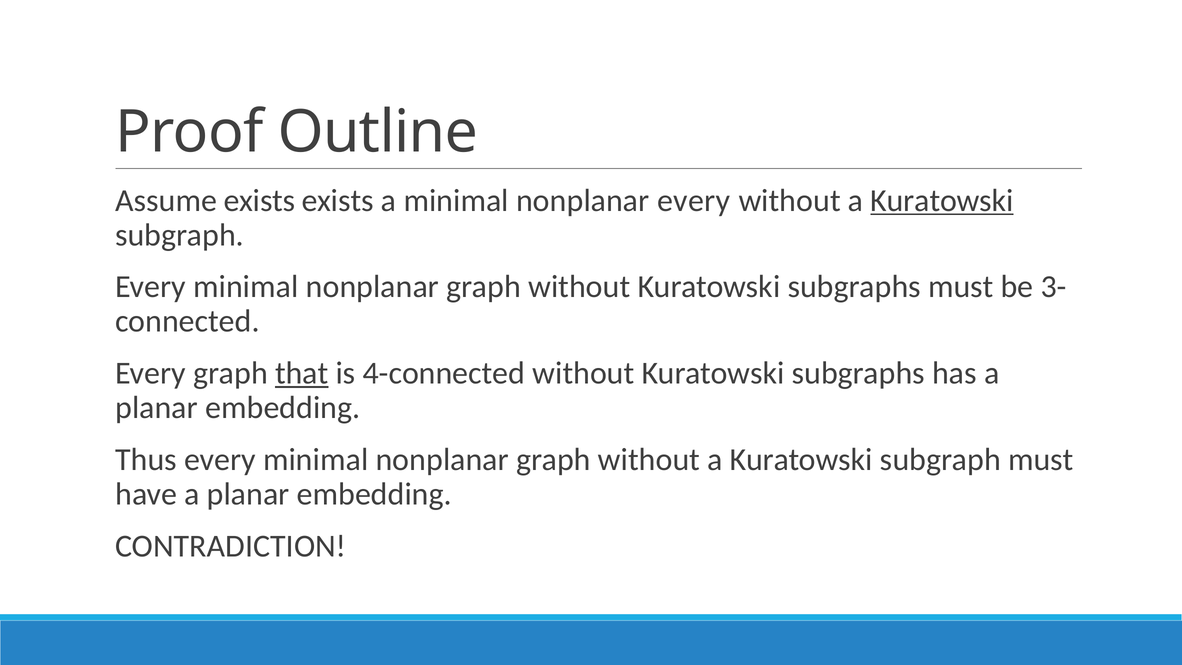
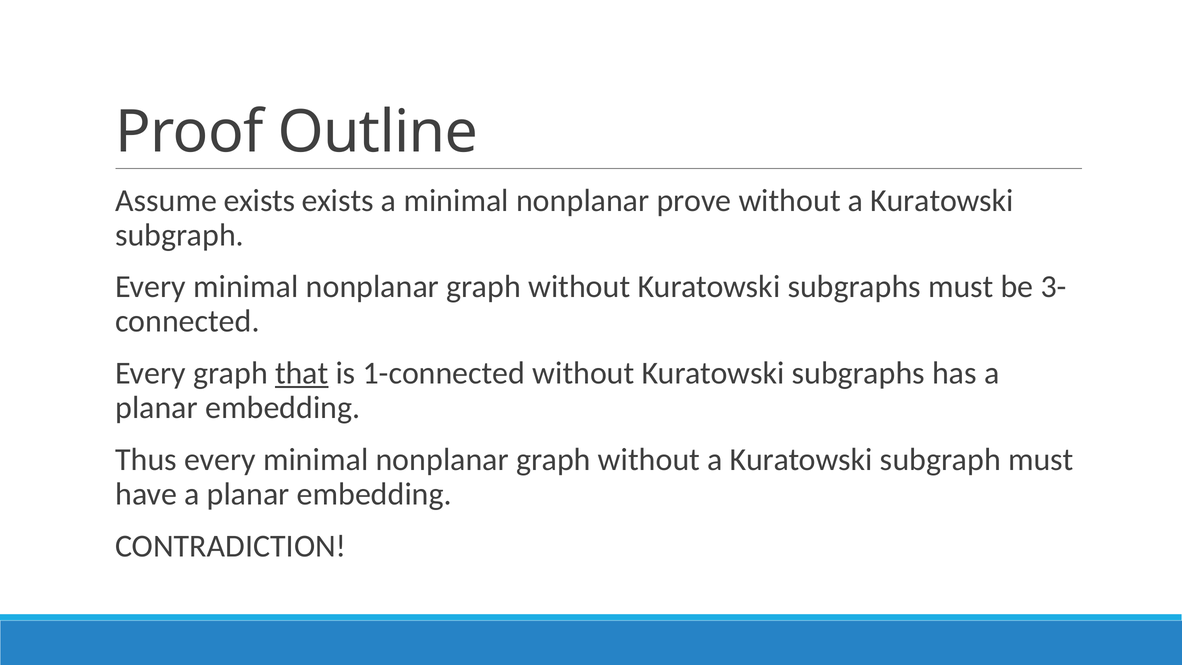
nonplanar every: every -> prove (694, 200)
Kuratowski underline: present -> none (942, 200)
4-connected: 4-connected -> 1-connected (444, 373)
